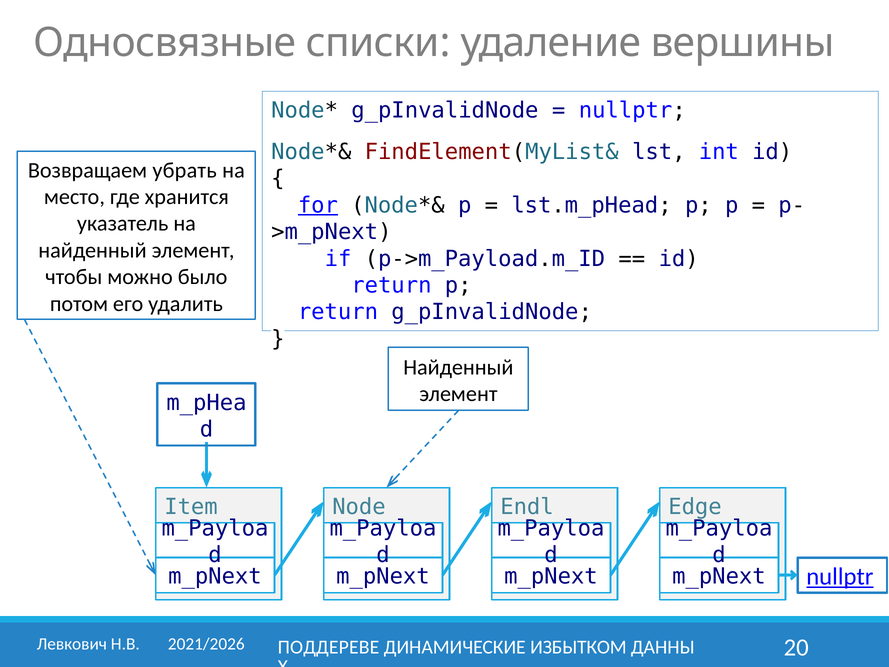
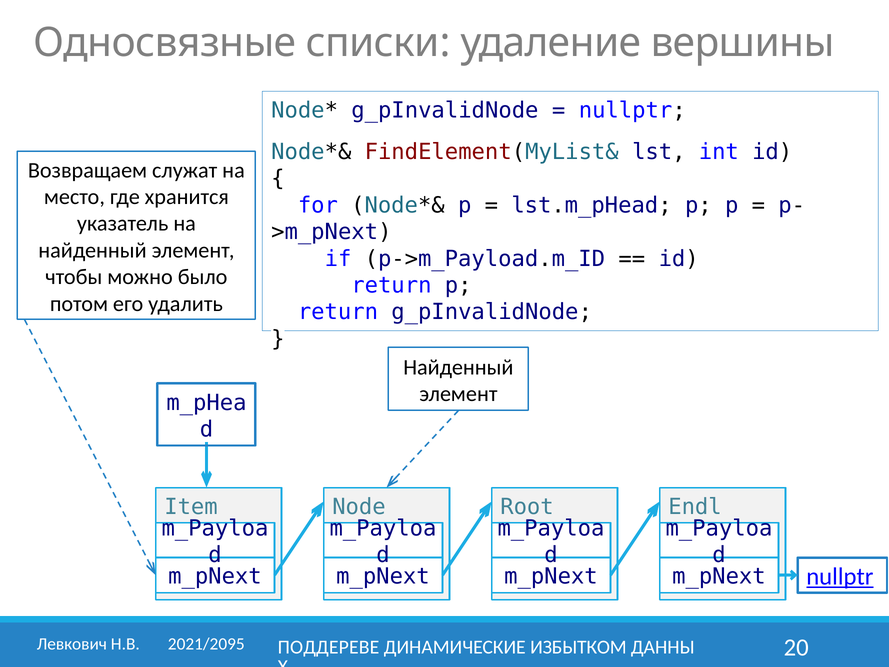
убрать: убрать -> служат (185, 170)
for underline: present -> none (318, 205)
Endl: Endl -> Root (527, 507)
Edge: Edge -> Endl (695, 507)
2021/2026: 2021/2026 -> 2021/2095 (206, 644)
